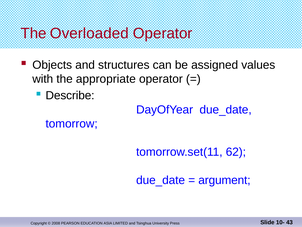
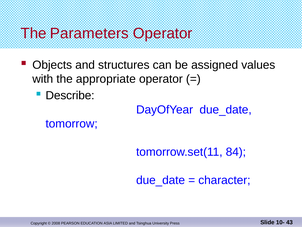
Overloaded: Overloaded -> Parameters (89, 33)
62: 62 -> 84 (236, 152)
argument: argument -> character (224, 180)
